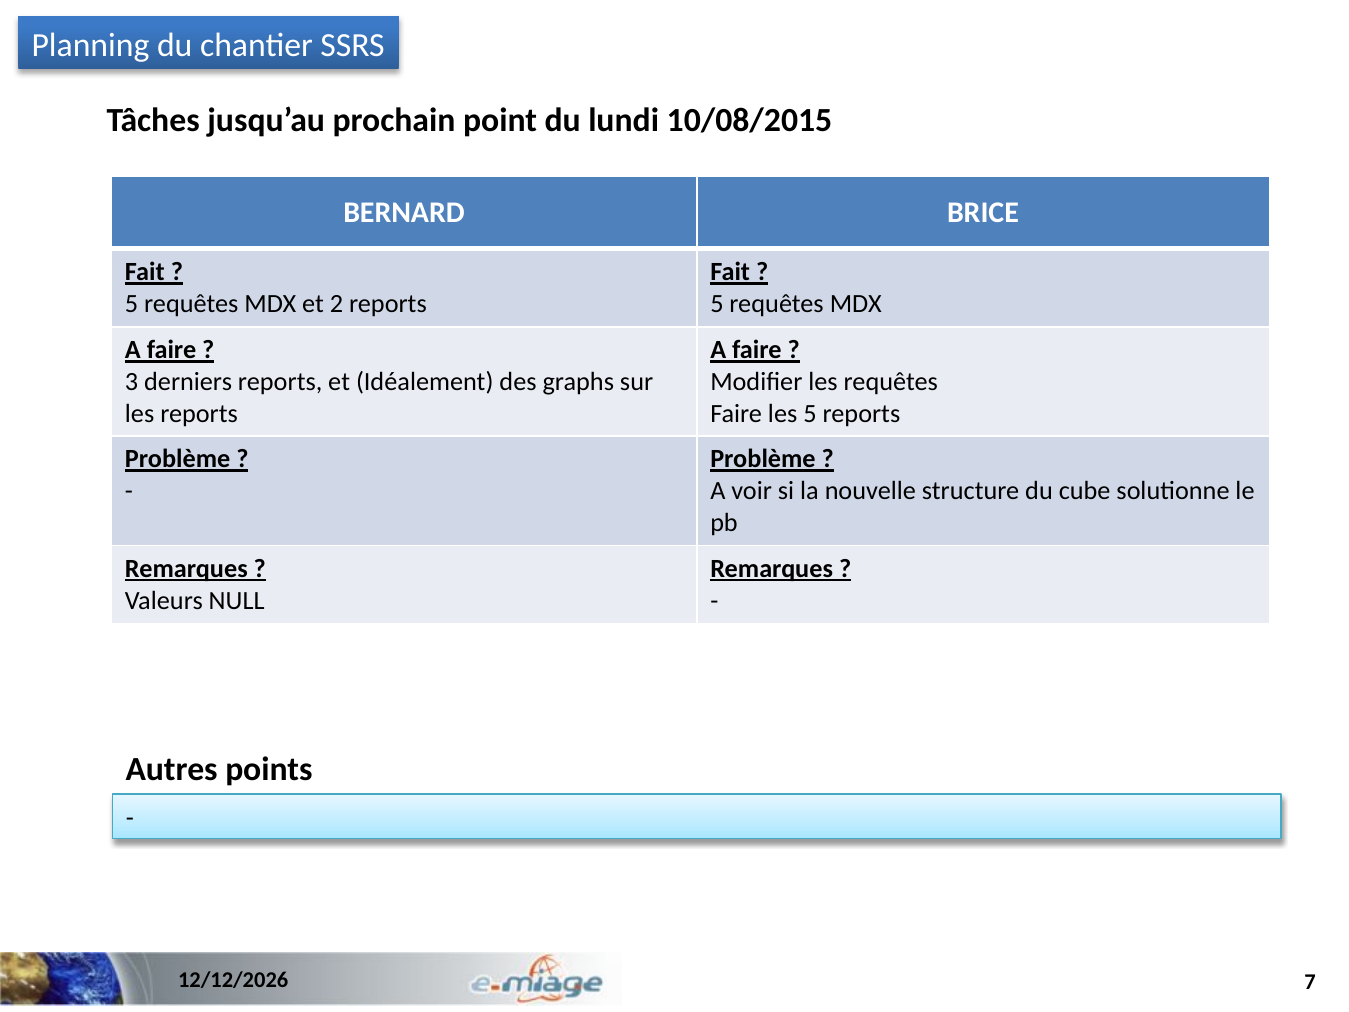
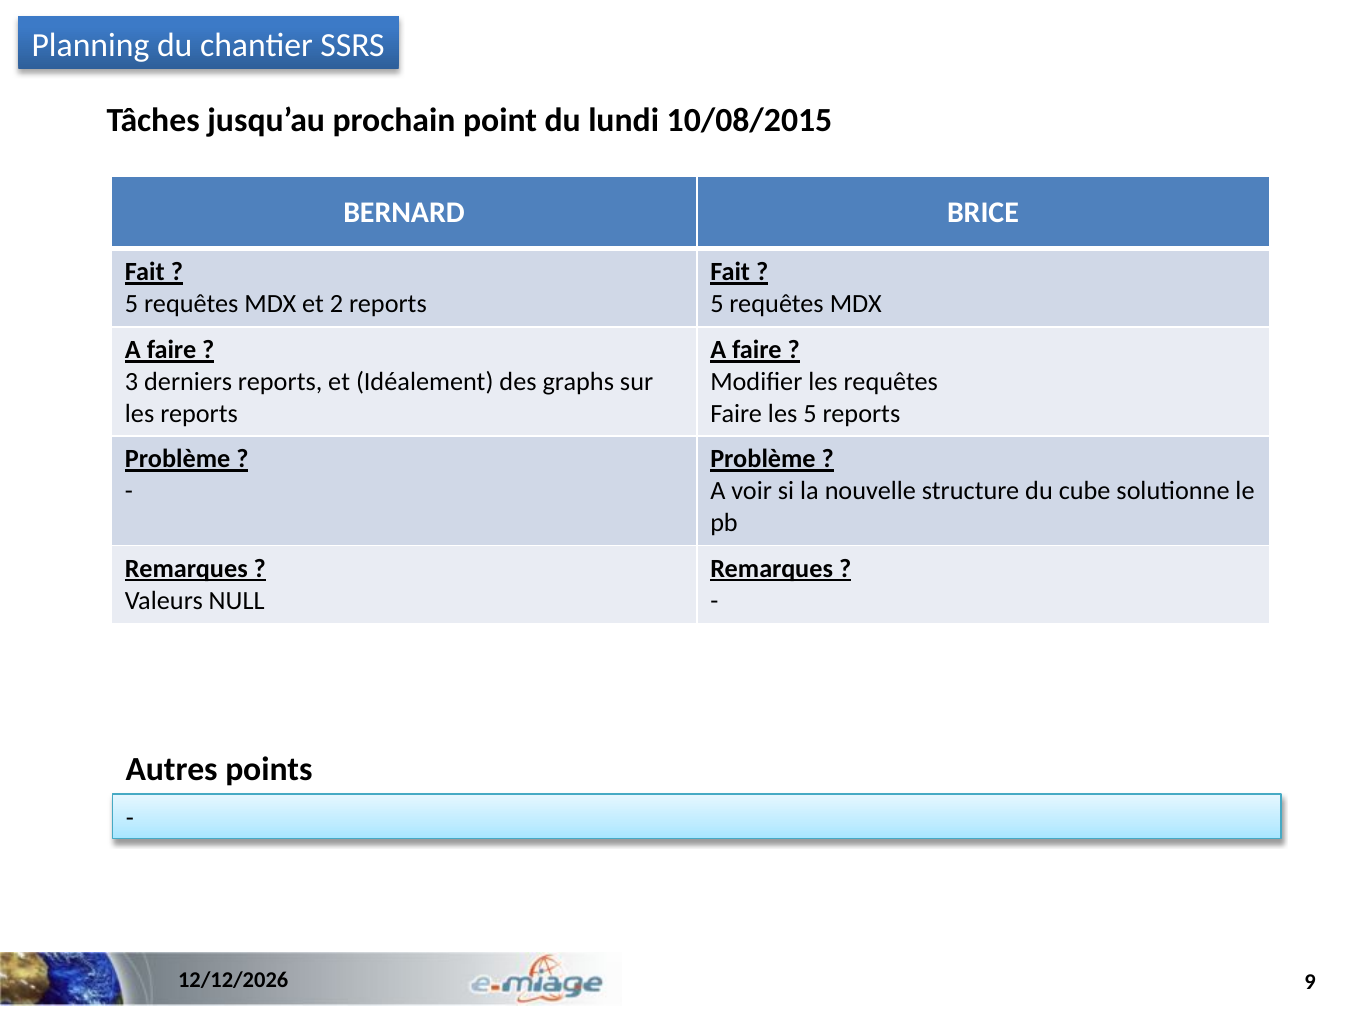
7: 7 -> 9 (1310, 982)
